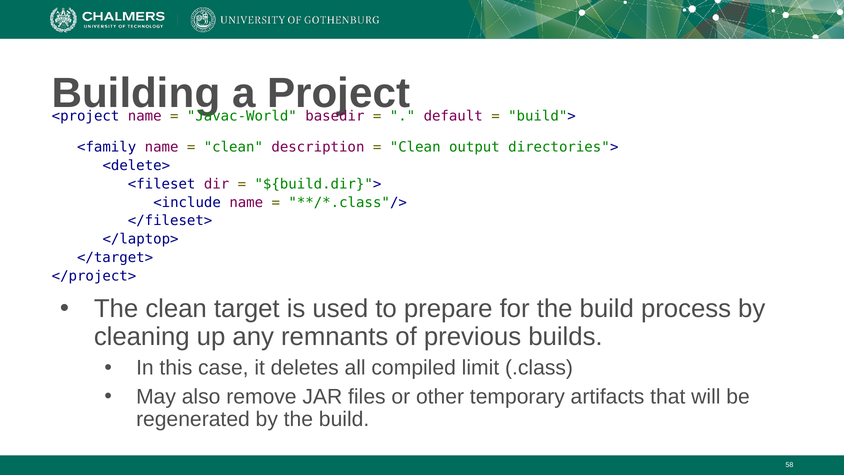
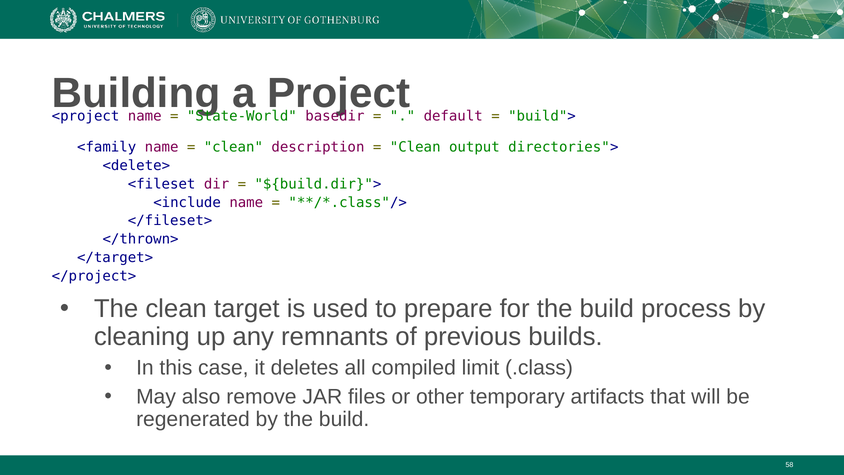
Javac-World: Javac-World -> State-World (242, 116)
</laptop>: </laptop> -> </thrown> (141, 239)
